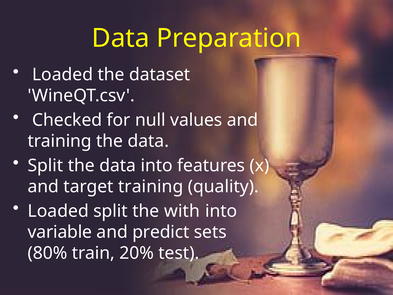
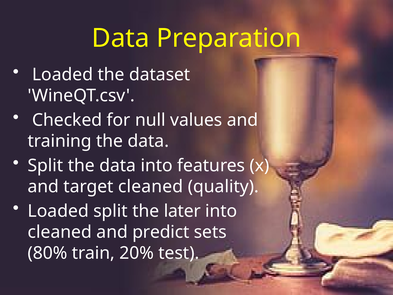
target training: training -> cleaned (151, 186)
with: with -> later (182, 211)
variable: variable -> cleaned (60, 232)
